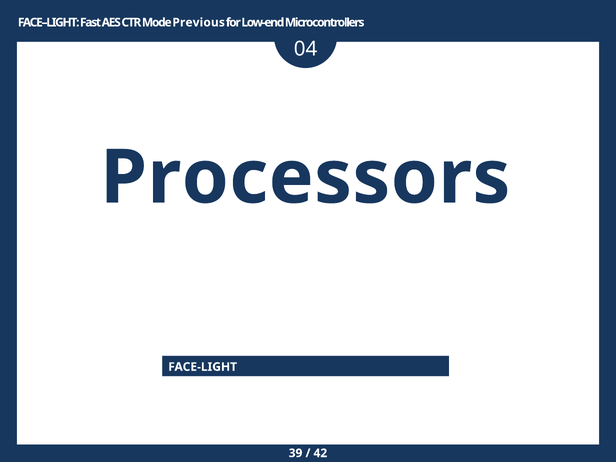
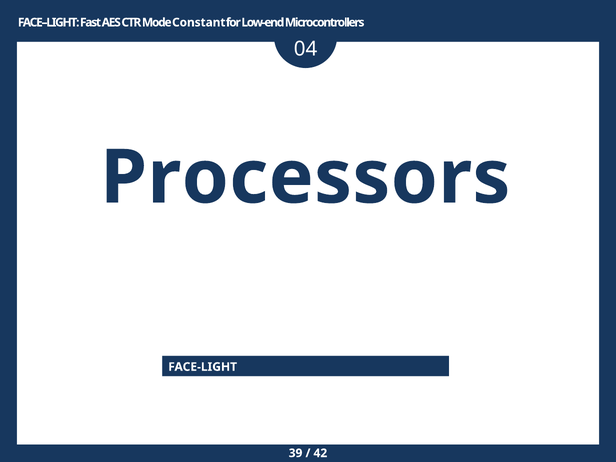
Previous: Previous -> Constant (199, 22)
